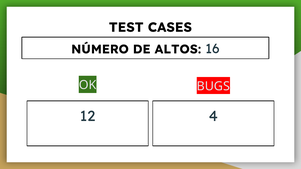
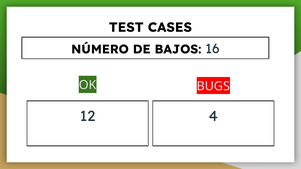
ALTOS: ALTOS -> BAJOS (178, 49)
